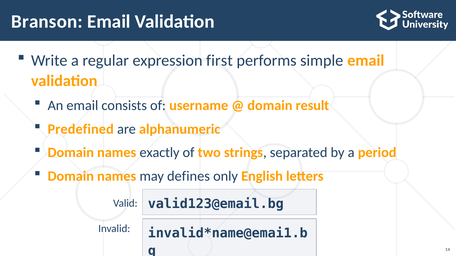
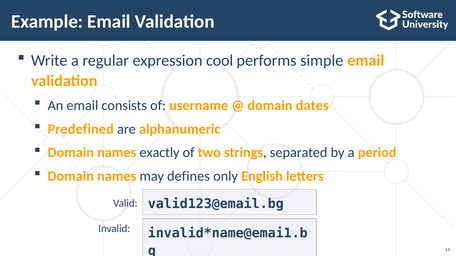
Branson: Branson -> Example (47, 22)
first: first -> cool (220, 61)
result: result -> dates (312, 106)
